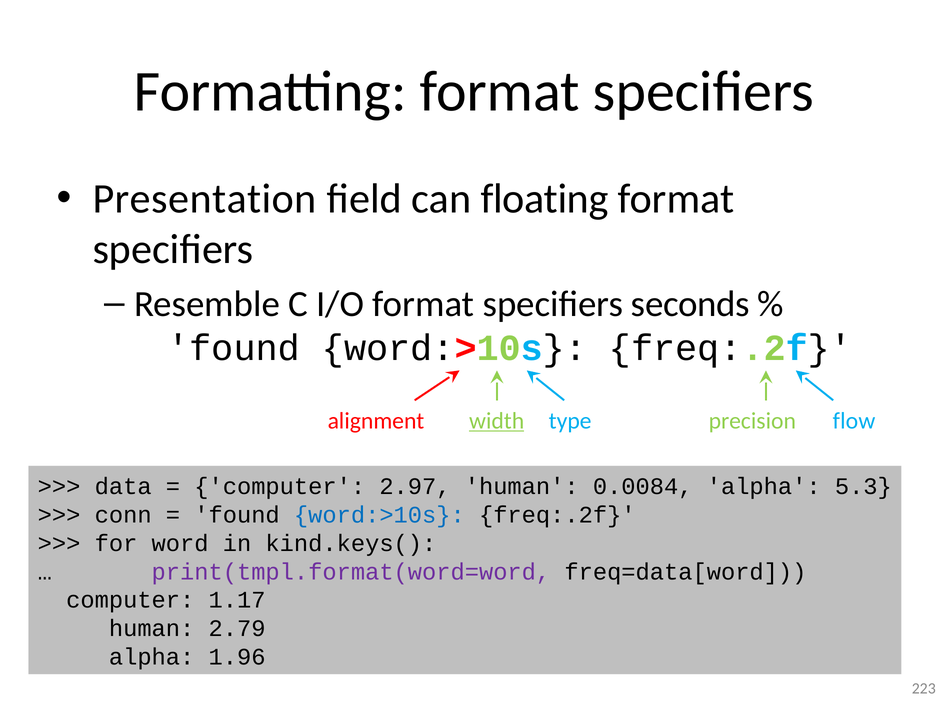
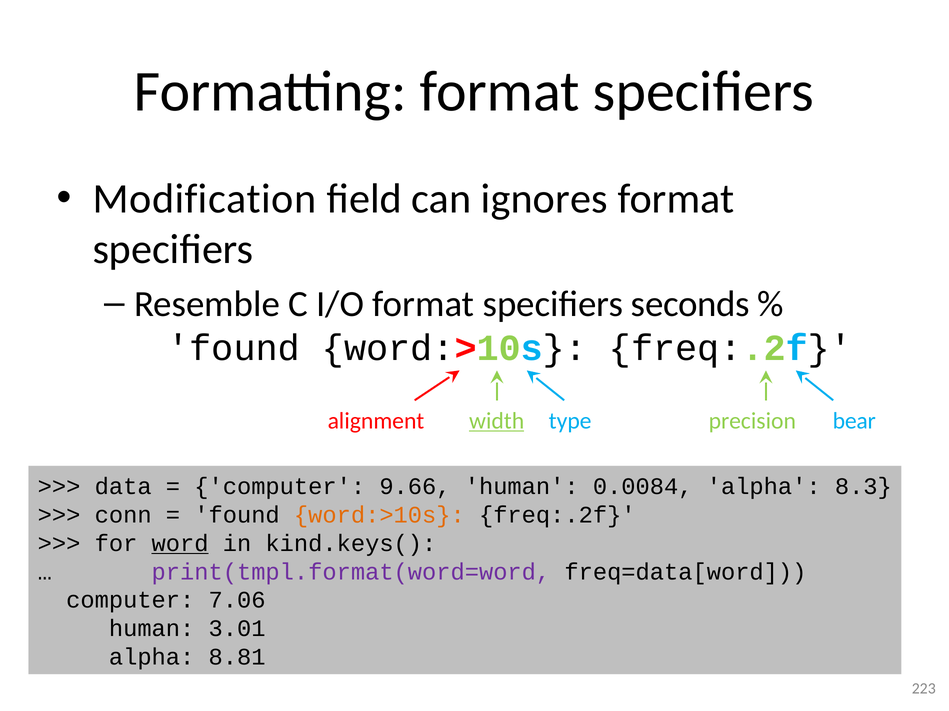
Presentation: Presentation -> Modification (205, 199)
floating: floating -> ignores (544, 199)
flow: flow -> bear (854, 421)
2.97: 2.97 -> 9.66 (415, 487)
5.3: 5.3 -> 8.3 (863, 487)
word:>10s colour: blue -> orange (379, 515)
word underline: none -> present (180, 544)
1.17: 1.17 -> 7.06 (237, 601)
2.79: 2.79 -> 3.01 (237, 629)
1.96: 1.96 -> 8.81 (237, 658)
